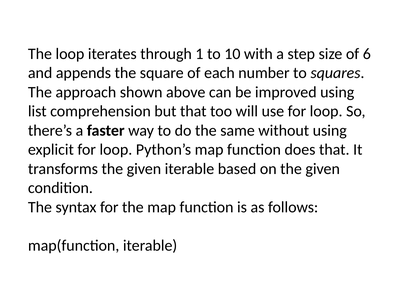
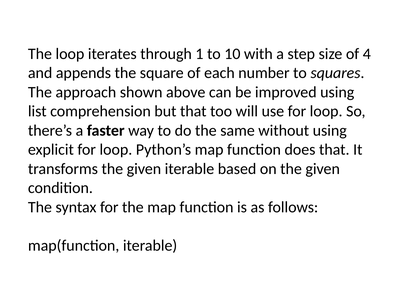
6: 6 -> 4 (367, 54)
